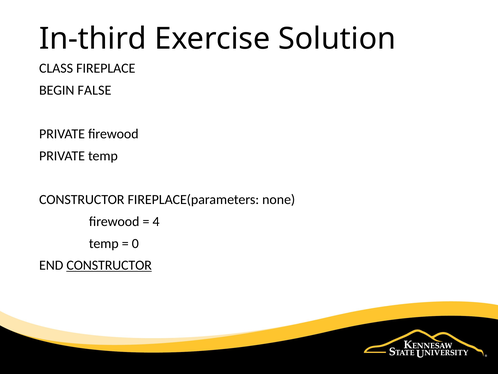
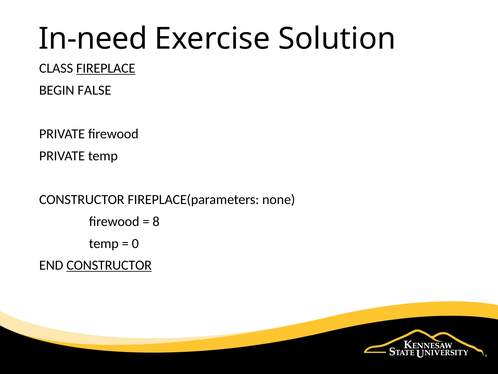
In-third: In-third -> In-need (93, 39)
FIREPLACE underline: none -> present (106, 68)
4: 4 -> 8 (156, 221)
